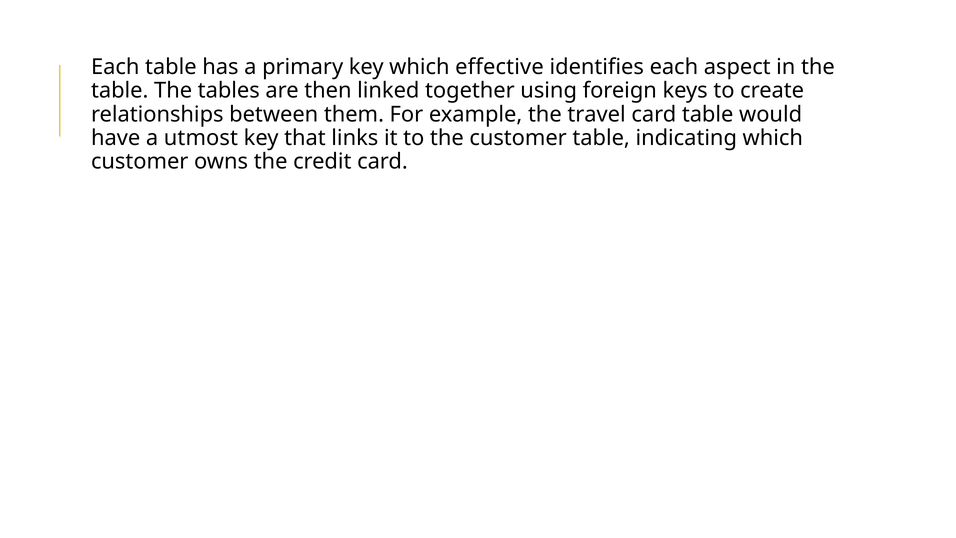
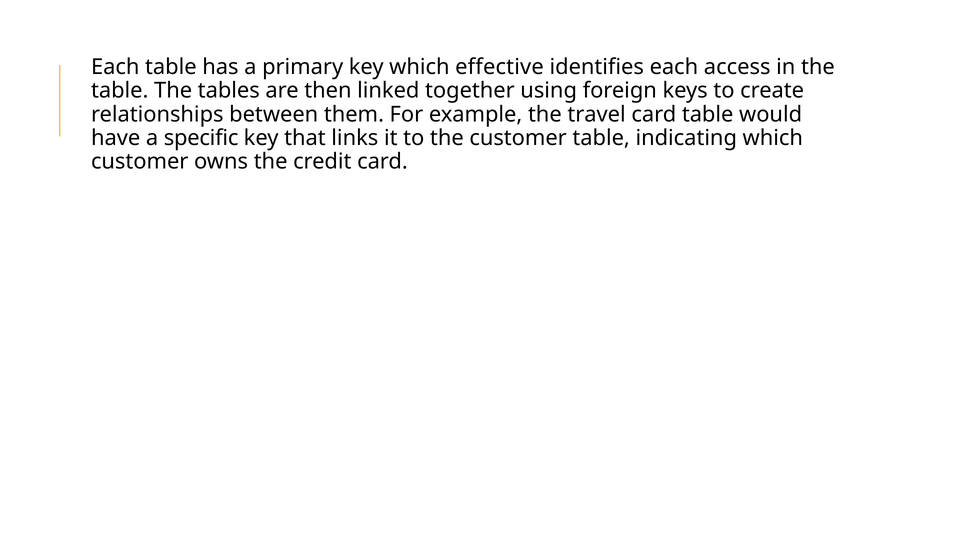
aspect: aspect -> access (737, 67)
utmost: utmost -> specific (201, 138)
